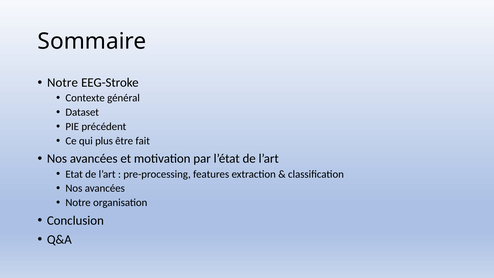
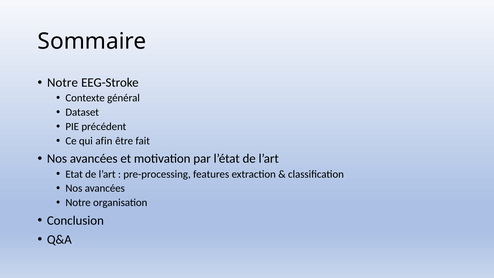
plus: plus -> afin (104, 141)
